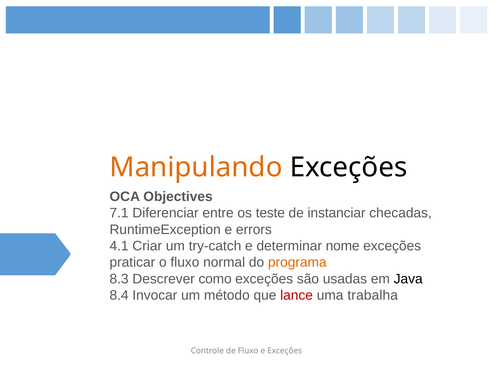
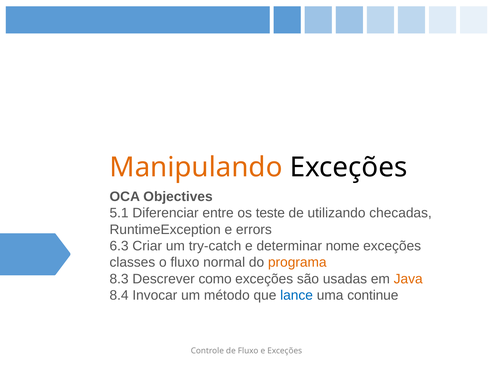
7.1: 7.1 -> 5.1 (119, 213)
instanciar: instanciar -> utilizando (337, 213)
4.1: 4.1 -> 6.3 (119, 246)
praticar: praticar -> classes (132, 262)
Java colour: black -> orange (408, 279)
lance colour: red -> blue (297, 295)
trabalha: trabalha -> continue (373, 295)
